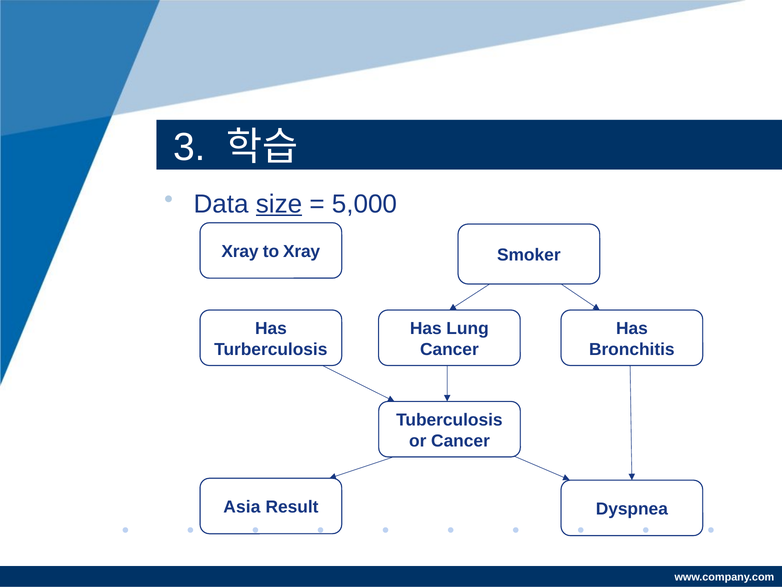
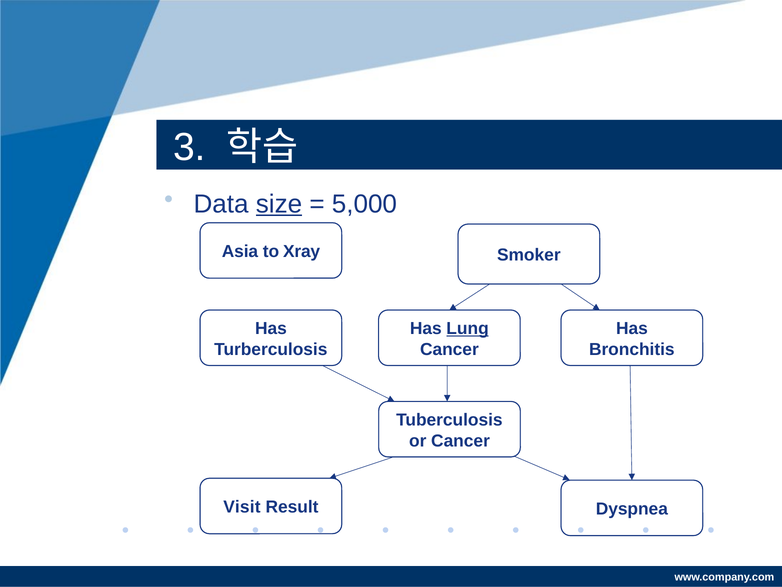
Xray: Xray -> Asia (240, 251)
Lung underline: none -> present (468, 328)
Asia: Asia -> Visit (242, 507)
